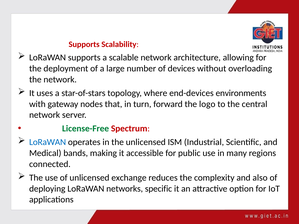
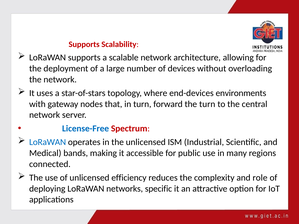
the logo: logo -> turn (207, 104)
License-Free colour: green -> blue (86, 129)
exchange: exchange -> efficiency (129, 178)
also: also -> role (260, 178)
